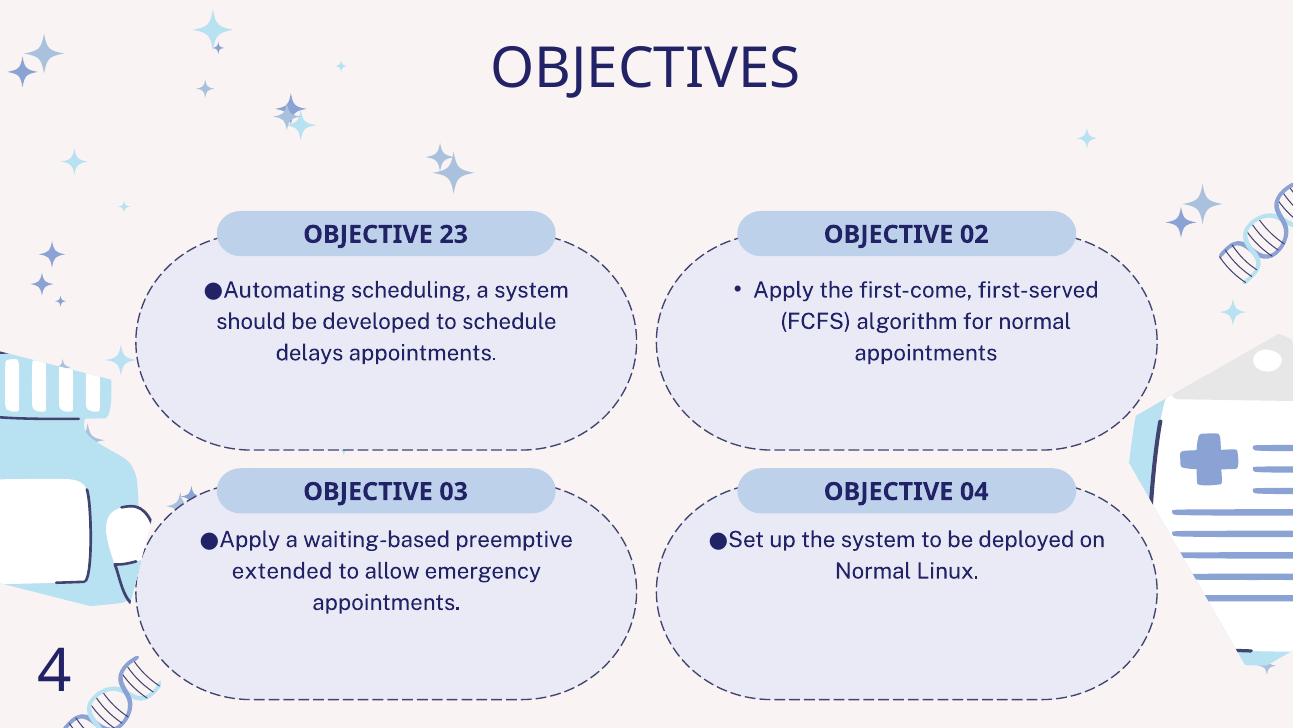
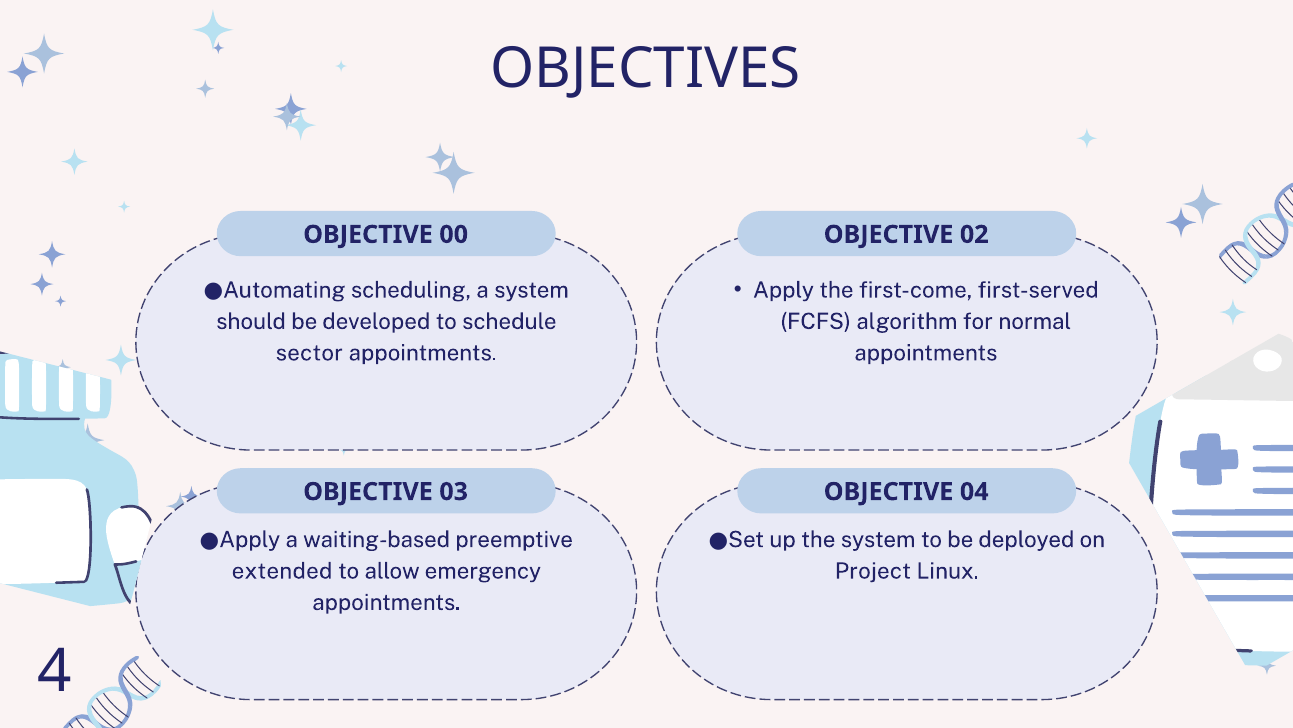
23: 23 -> 00 (454, 234)
delays: delays -> sector (309, 353)
Normal: Normal -> Project (873, 571)
